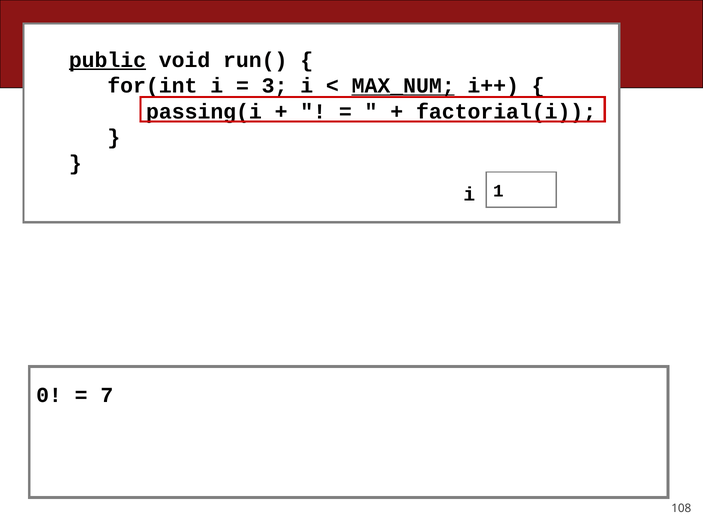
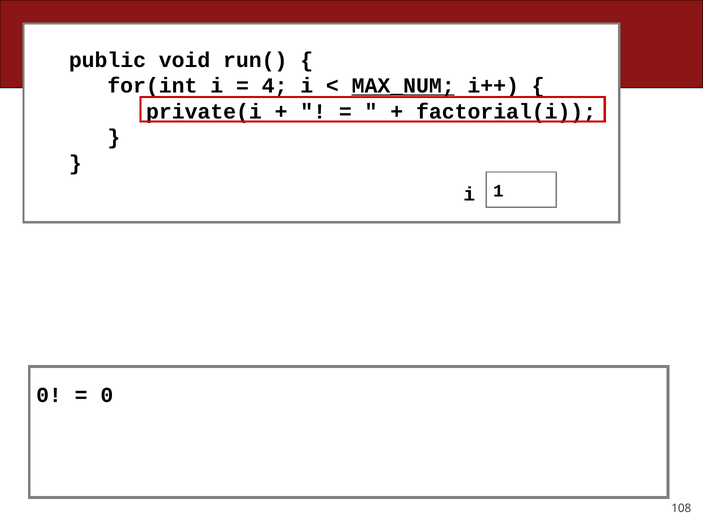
public underline: present -> none (107, 60)
3: 3 -> 4 (275, 86)
passing(i: passing(i -> private(i (204, 112)
7: 7 -> 0 (107, 395)
